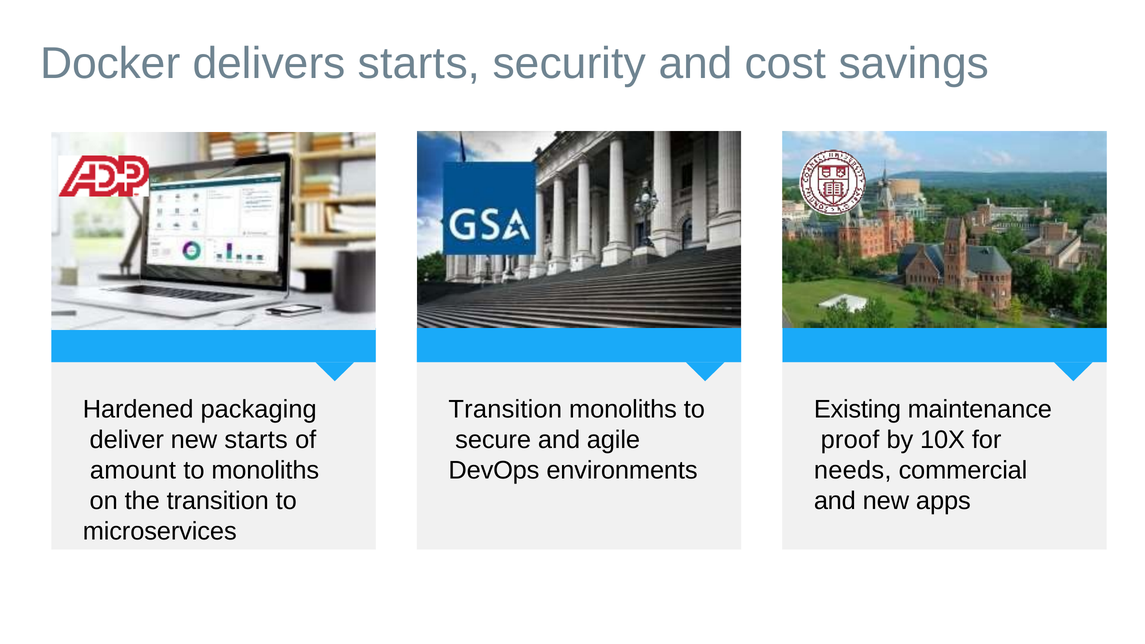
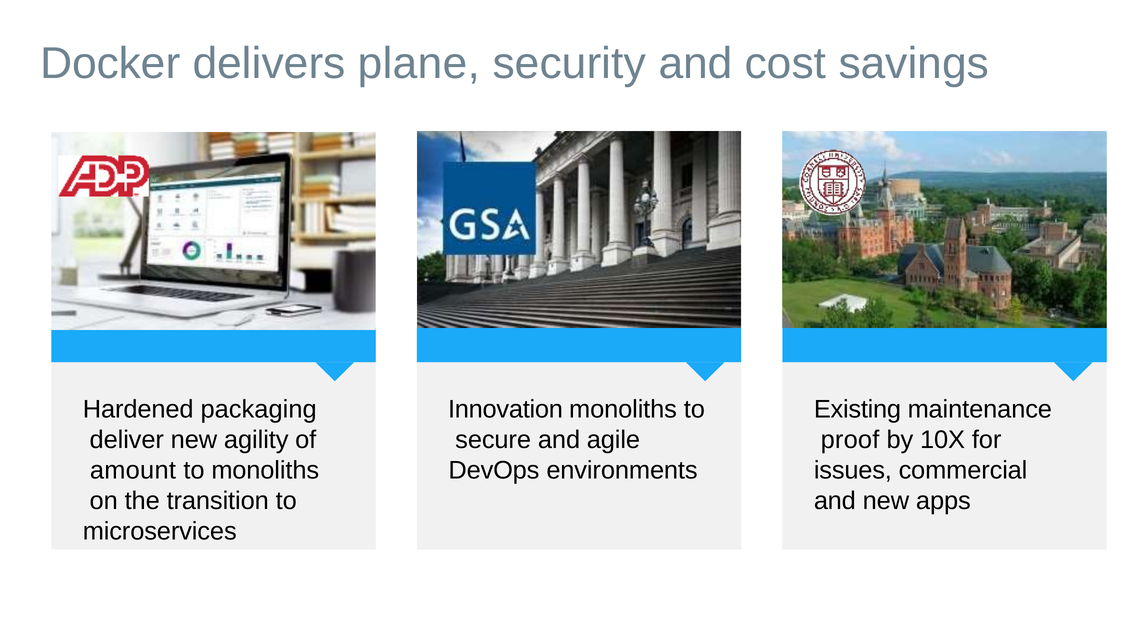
delivers starts: starts -> plane (419, 64)
Transition: Transition -> Innovation (506, 410)
new starts: starts -> agility (256, 440)
needs: needs -> issues (853, 471)
